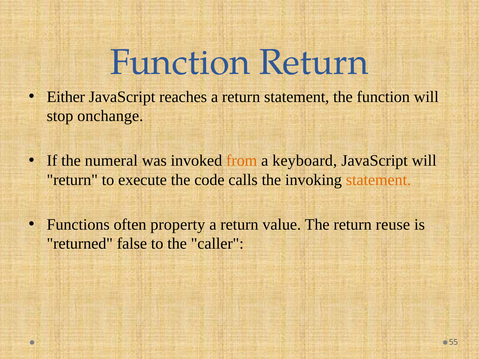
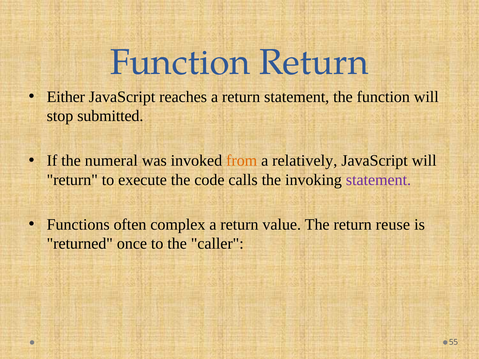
onchange: onchange -> submitted (110, 116)
keyboard: keyboard -> relatively (305, 161)
statement colour: orange -> purple (378, 180)
property: property -> complex (178, 225)
false: false -> once (132, 244)
